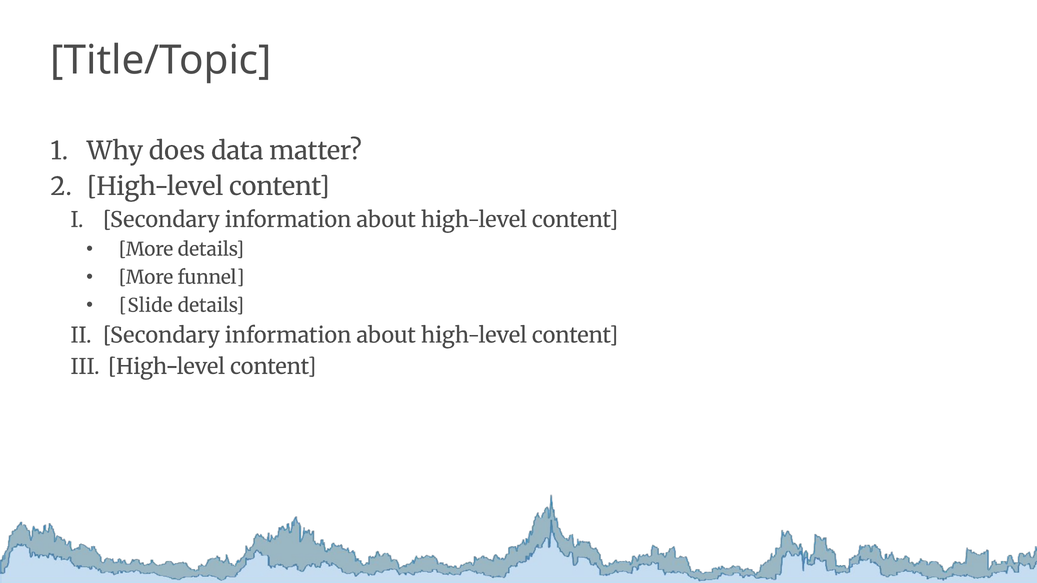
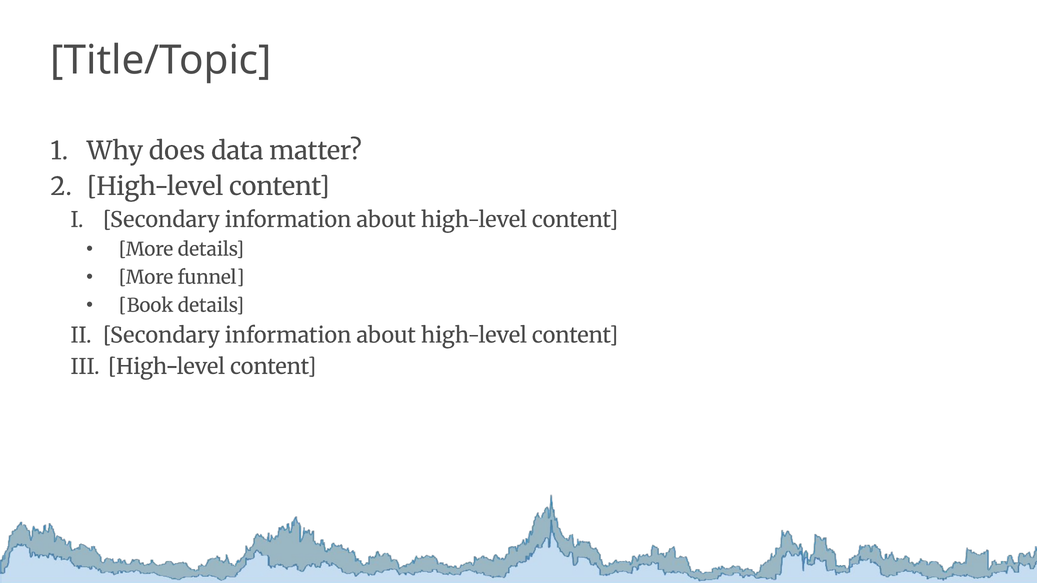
Slide: Slide -> Book (146, 306)
